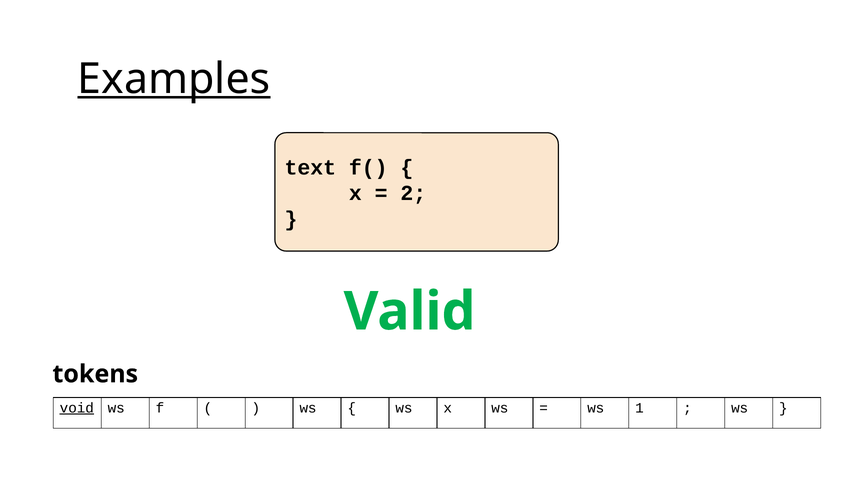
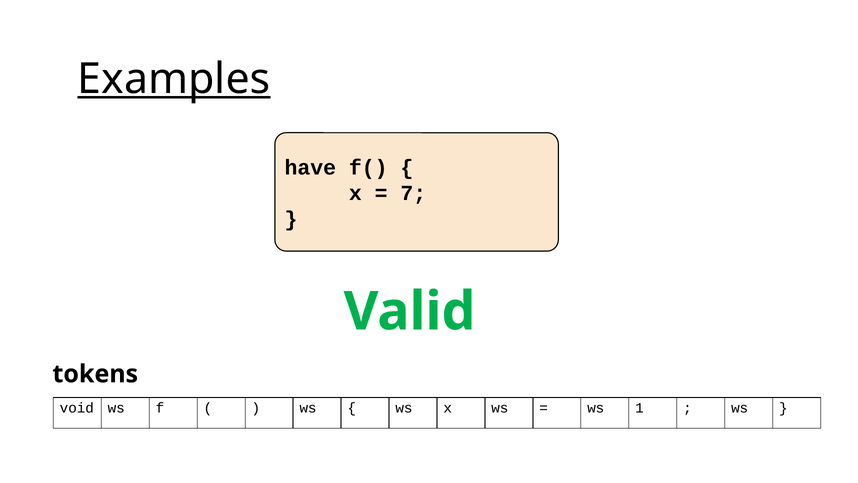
text: text -> have (310, 167)
2: 2 -> 7 (413, 193)
void underline: present -> none (77, 408)
